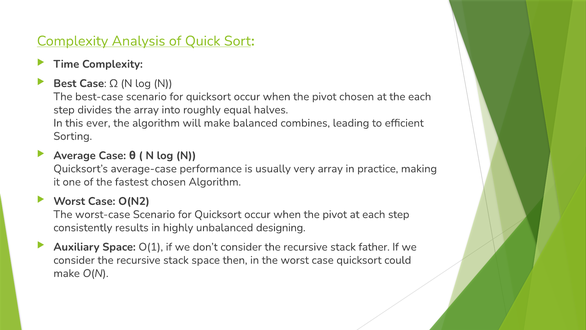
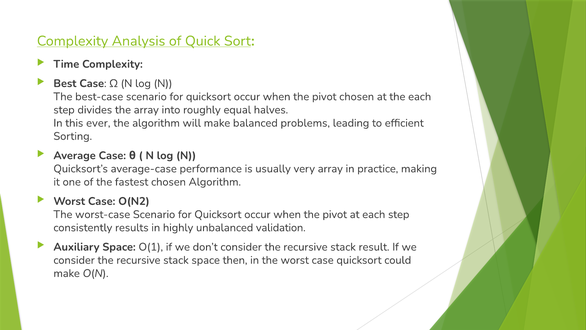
combines: combines -> problems (305, 123)
designing: designing -> validation (281, 227)
father: father -> result (374, 247)
